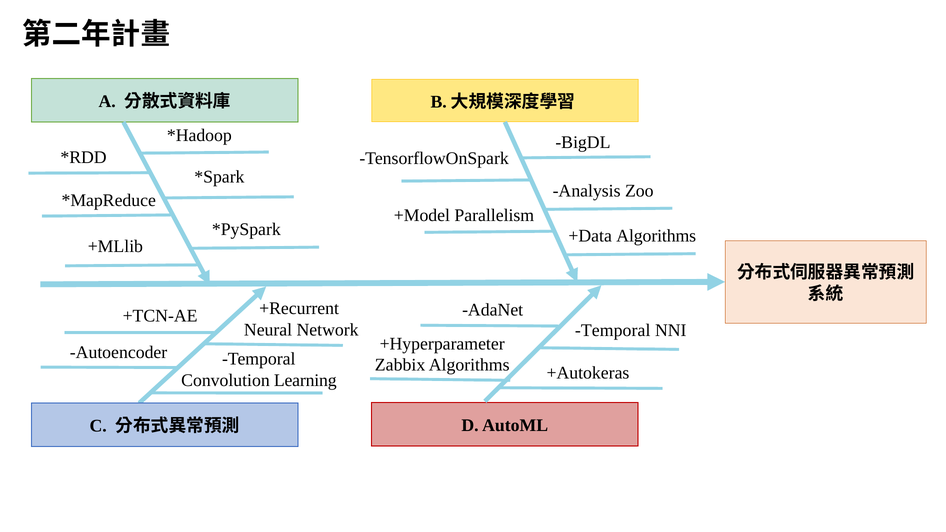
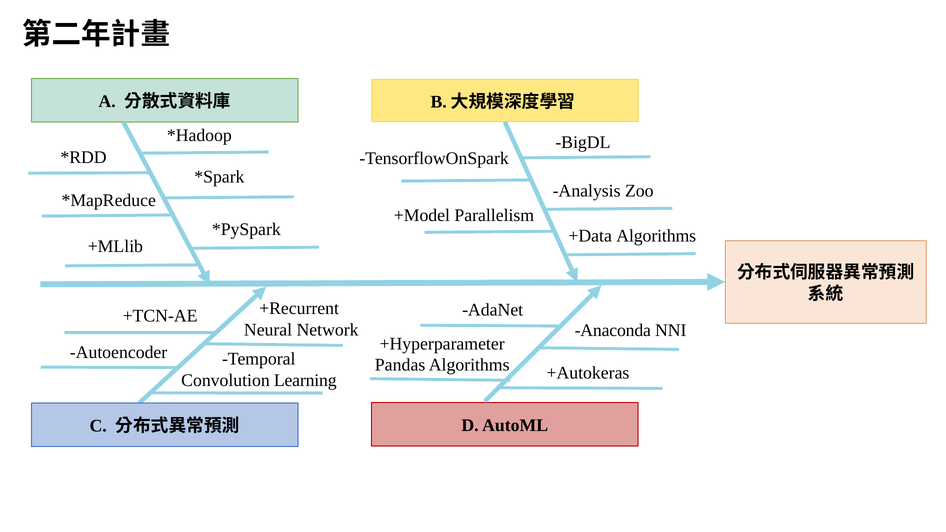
Temporal: Temporal -> Anaconda (613, 331)
Zabbix: Zabbix -> Pandas (400, 365)
